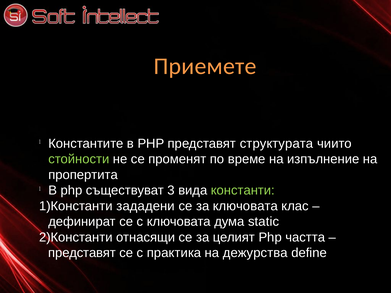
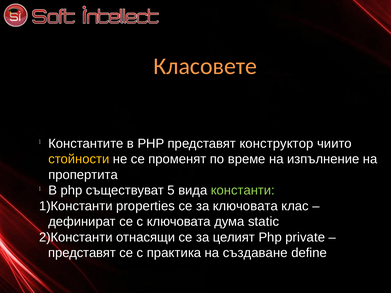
Приемете: Приемете -> Класовете (205, 66)
структурата: структурата -> конструктор (277, 144)
стойности colour: light green -> yellow (79, 159)
3: 3 -> 5 (171, 191)
зададени: зададени -> properties (146, 206)
частта: частта -> privatе (305, 237)
дежурства: дежурства -> създаване (255, 253)
